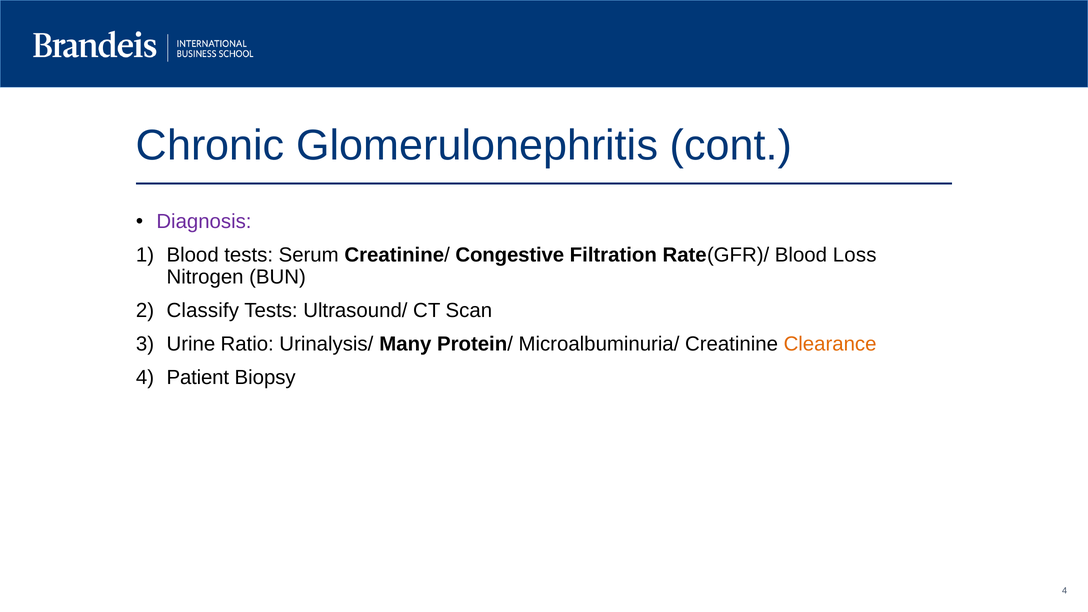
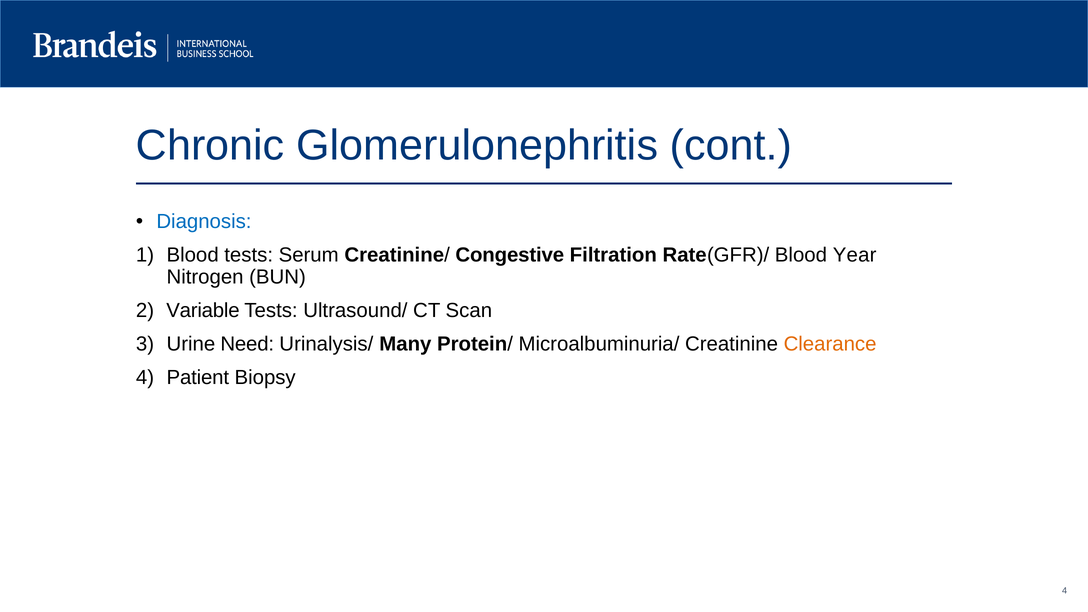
Diagnosis colour: purple -> blue (204, 222)
Loss: Loss -> Year (855, 255)
Classify: Classify -> Variable (203, 311)
Ratio: Ratio -> Need (247, 344)
